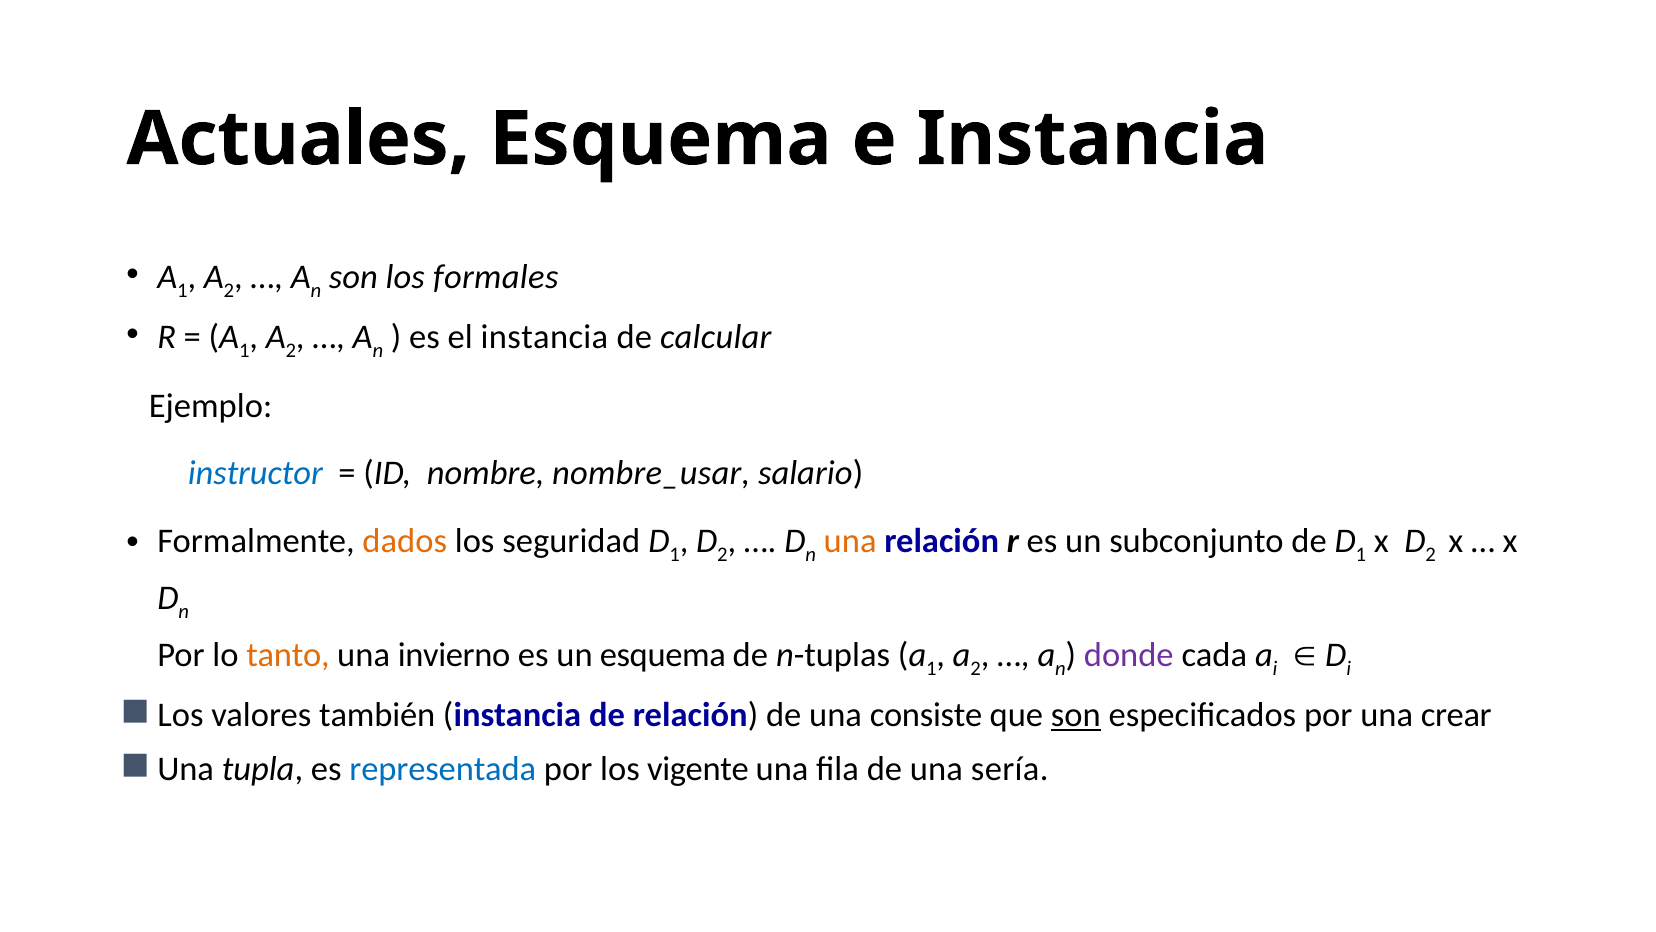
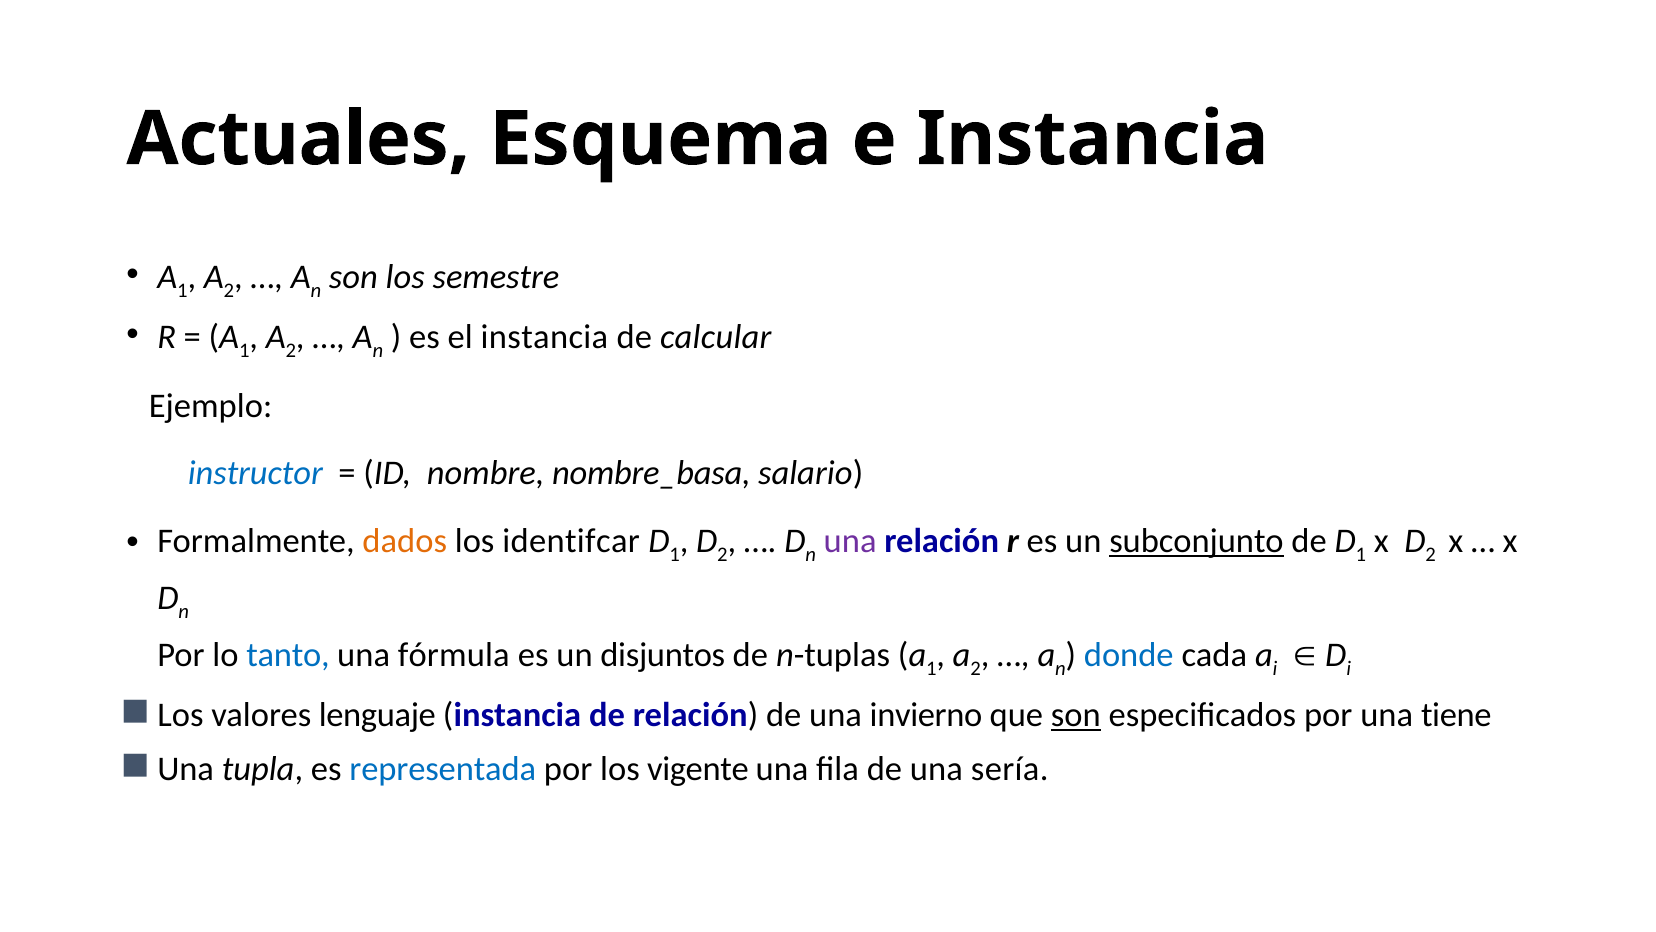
formales: formales -> semestre (496, 277)
nombre_usar: nombre_usar -> nombre_basa (651, 473)
seguridad: seguridad -> identifcar (571, 541)
una colour: orange -> purple (850, 541)
subconjunto underline: none -> present (1196, 541)
tanto colour: orange -> blue (288, 655)
invierno: invierno -> fórmula (454, 655)
un esquema: esquema -> disjuntos (663, 655)
donde colour: purple -> blue (1129, 655)
también: también -> lenguaje (377, 715)
consiste: consiste -> invierno (926, 715)
crear: crear -> tiene (1456, 715)
